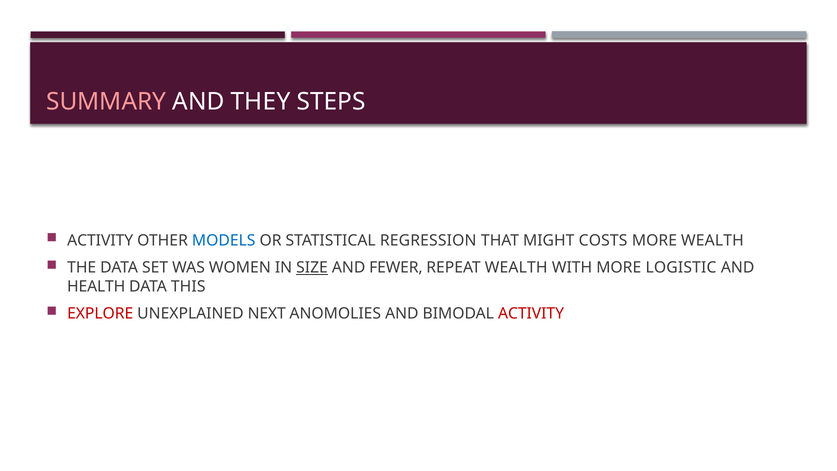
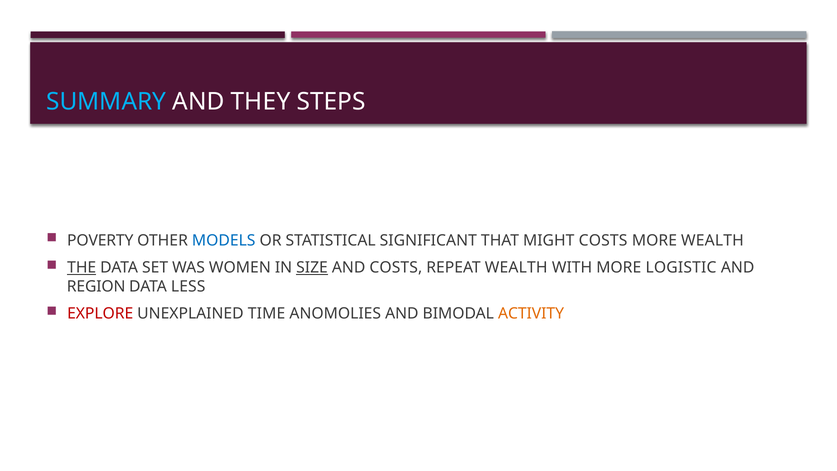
SUMMARY colour: pink -> light blue (106, 102)
ACTIVITY: ACTIVITY -> POVERTY (100, 240)
REGRESSION: REGRESSION -> SIGNIFICANT (428, 240)
THE underline: none -> present (82, 268)
AND FEWER: FEWER -> COSTS (396, 268)
HEALTH: HEALTH -> REGION (96, 286)
THIS: THIS -> LESS (188, 286)
NEXT: NEXT -> TIME (267, 314)
ACTIVITY colour: red -> orange (531, 314)
